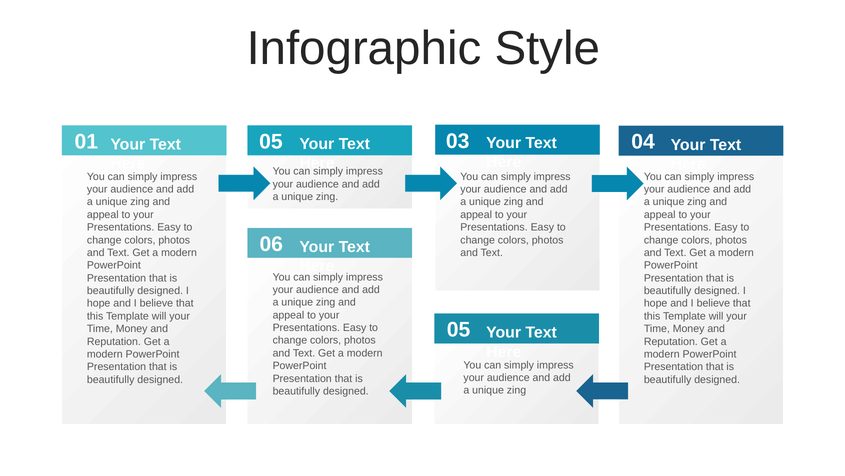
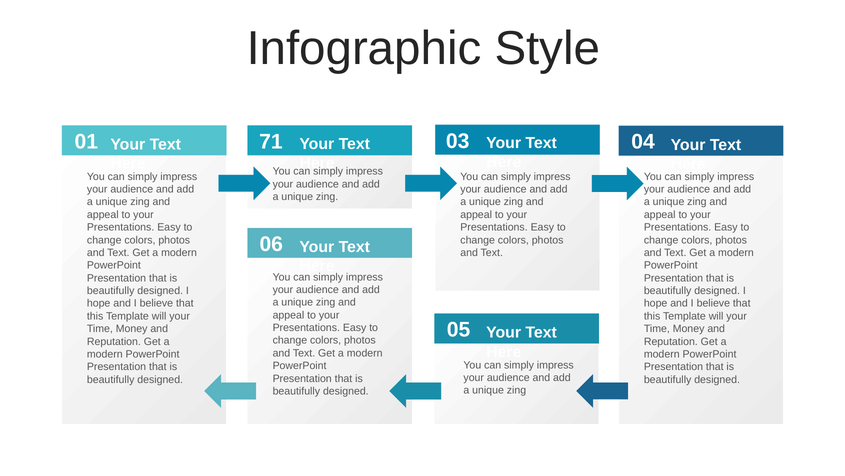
01 05: 05 -> 71 (271, 142)
